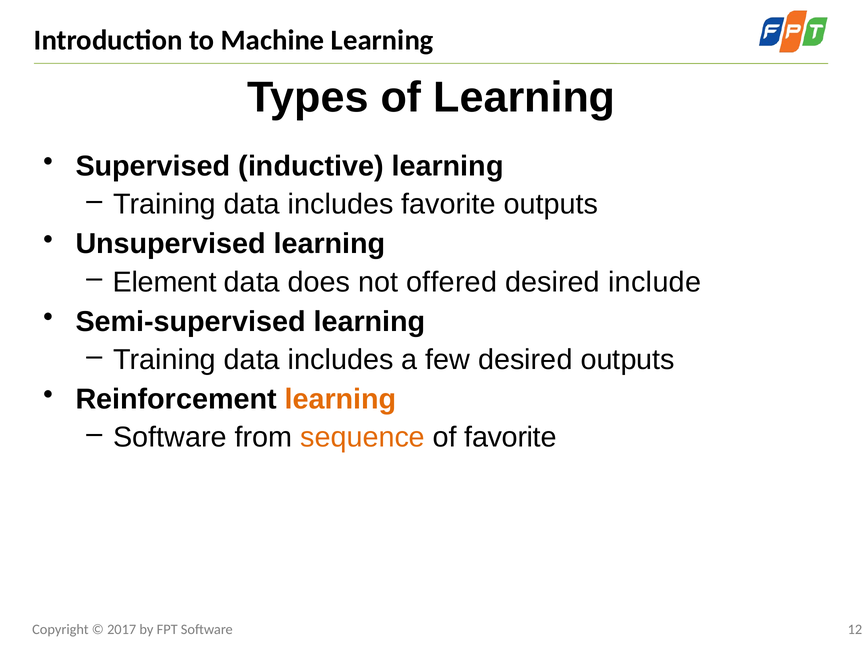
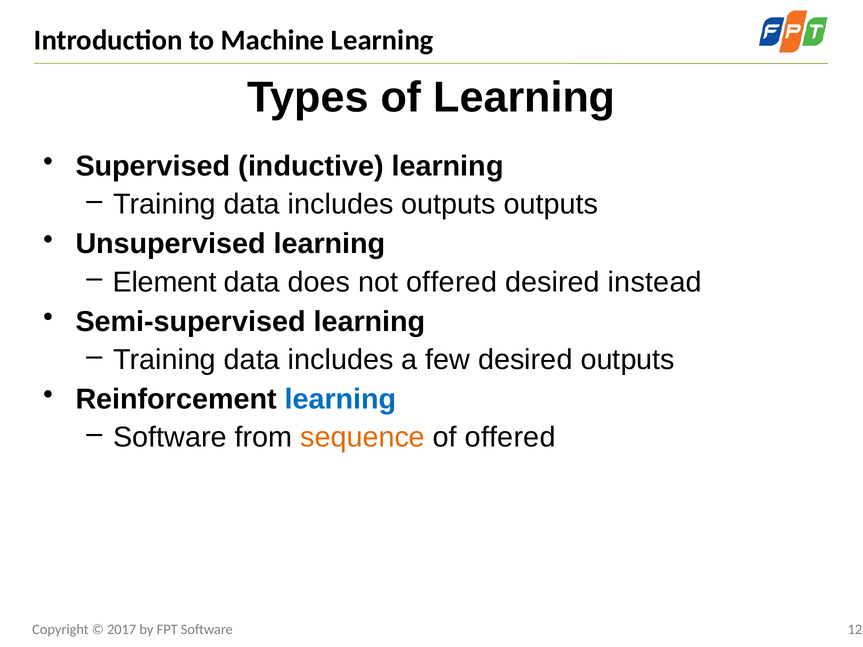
includes favorite: favorite -> outputs (449, 205)
include: include -> instead (655, 282)
learning colour: orange -> blue (341, 399)
of favorite: favorite -> offered (510, 438)
